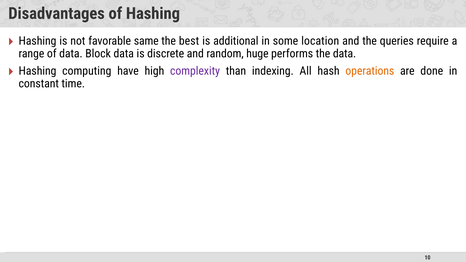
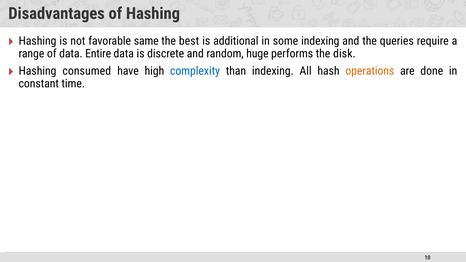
some location: location -> indexing (320, 41)
Block: Block -> Entire (98, 54)
the data: data -> disk (344, 54)
computing: computing -> consumed (87, 71)
complexity colour: purple -> blue (195, 71)
